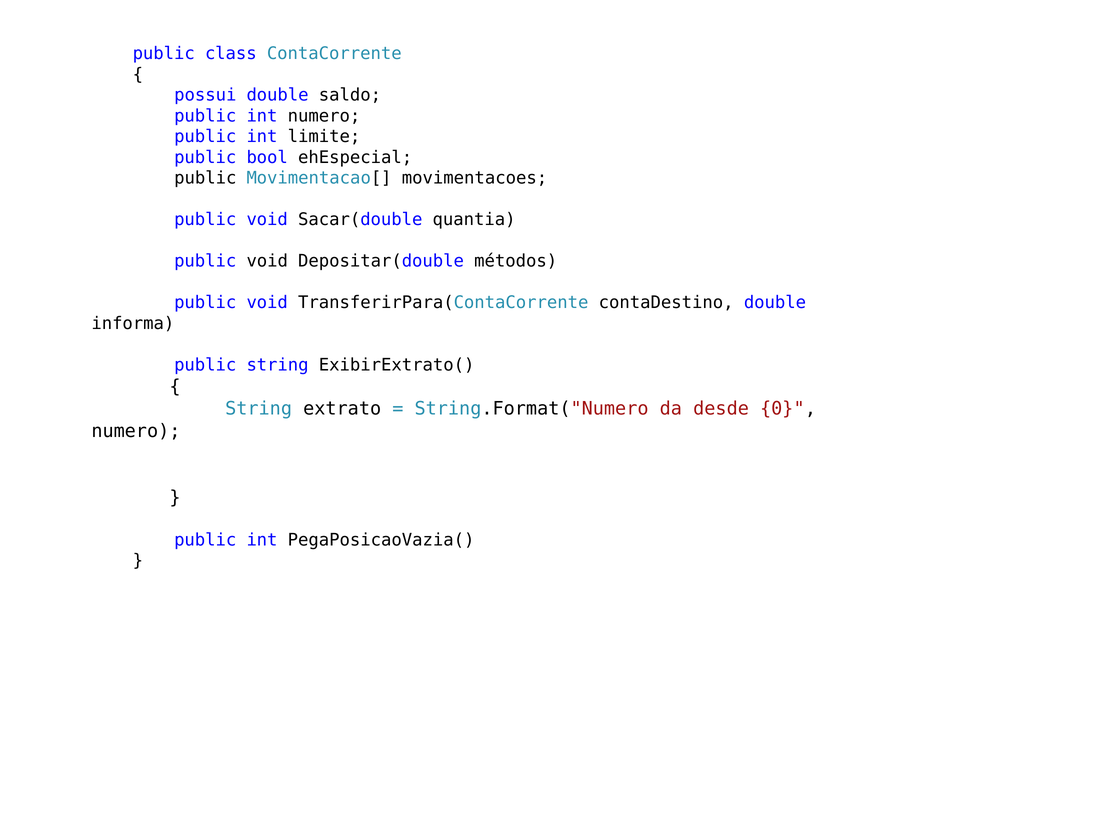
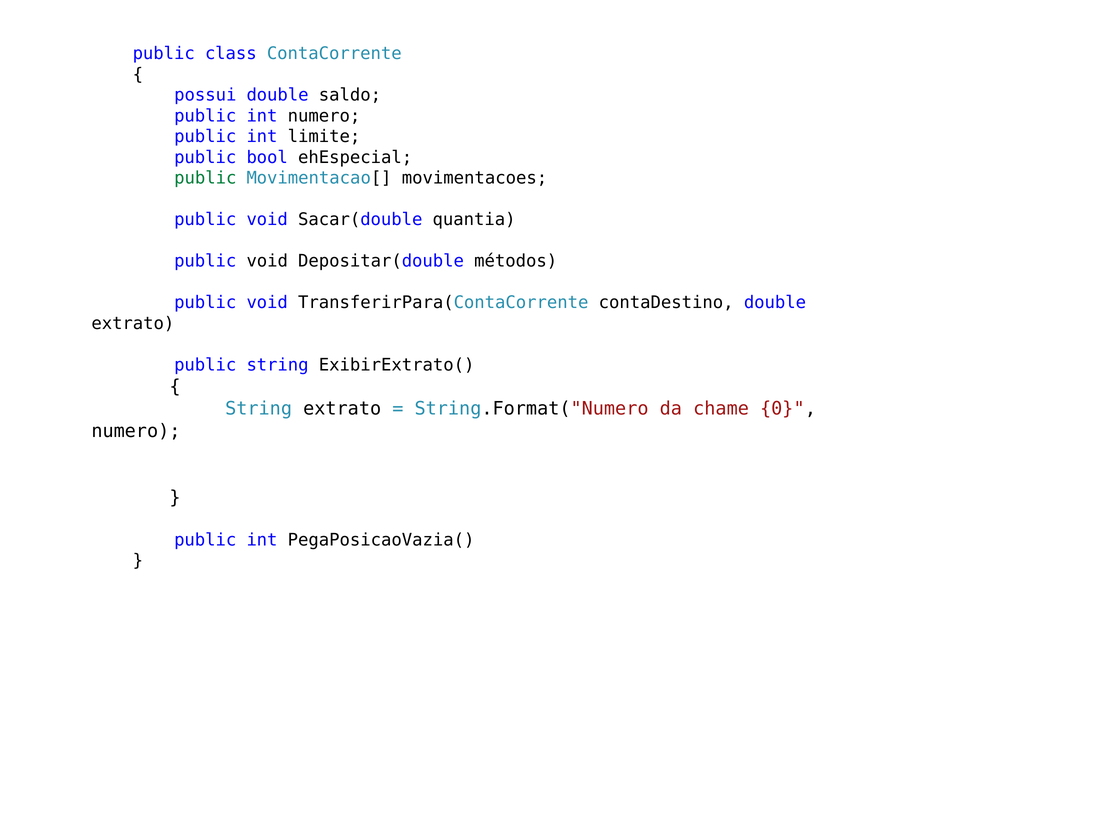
public colour: black -> green (205, 178)
informa: informa -> extrato (133, 323)
desde: desde -> chame (721, 409)
